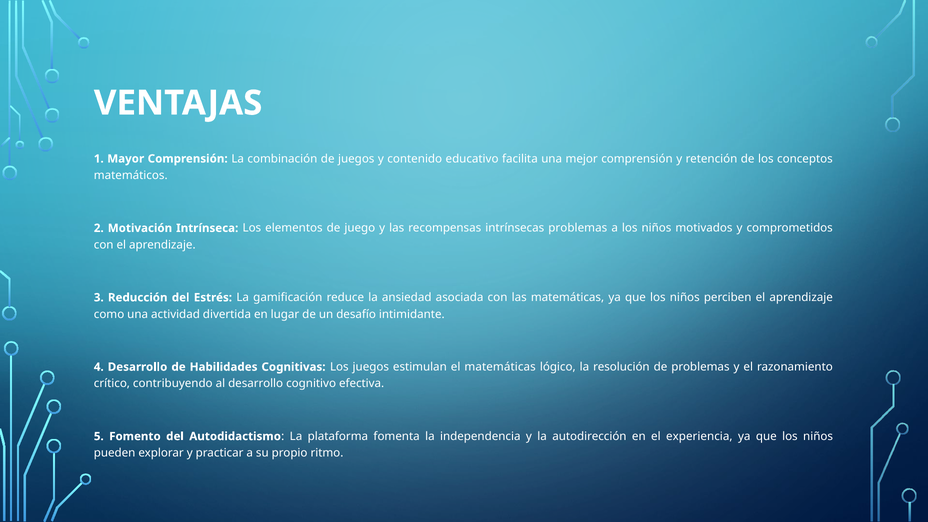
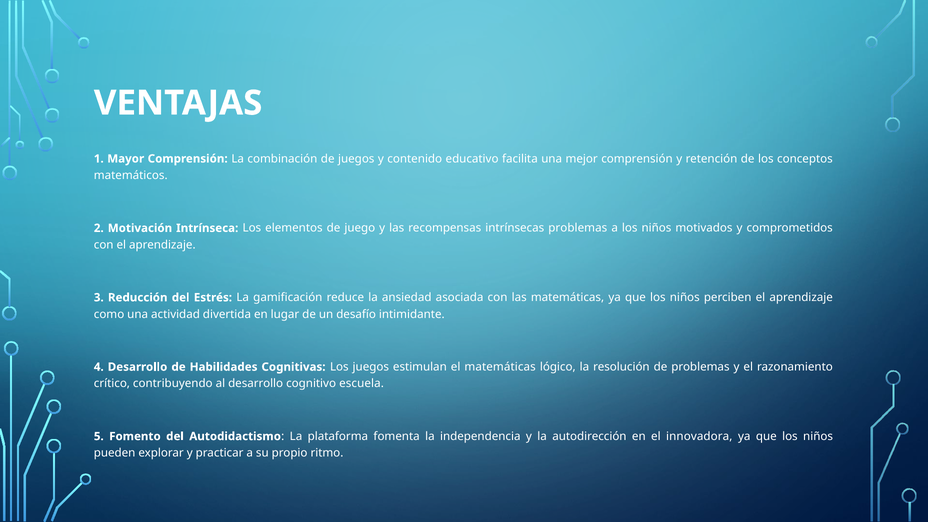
efectiva: efectiva -> escuela (362, 384)
experiencia: experiencia -> innovadora (699, 436)
